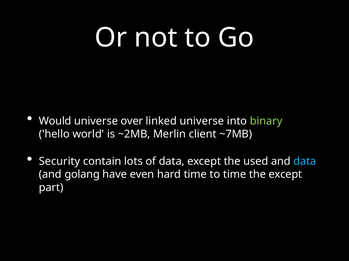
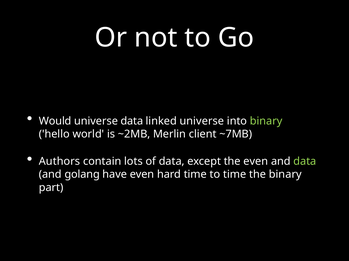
universe over: over -> data (132, 121)
Security: Security -> Authors (60, 162)
the used: used -> even (256, 162)
data colour: light blue -> light green (305, 162)
the except: except -> binary (285, 175)
